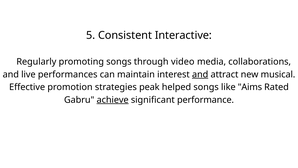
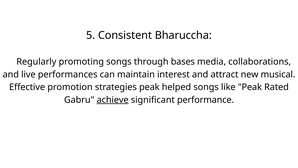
Interactive: Interactive -> Bharuccha (183, 35)
video: video -> bases (183, 62)
and underline: present -> none (200, 74)
like Aims: Aims -> Peak (250, 87)
